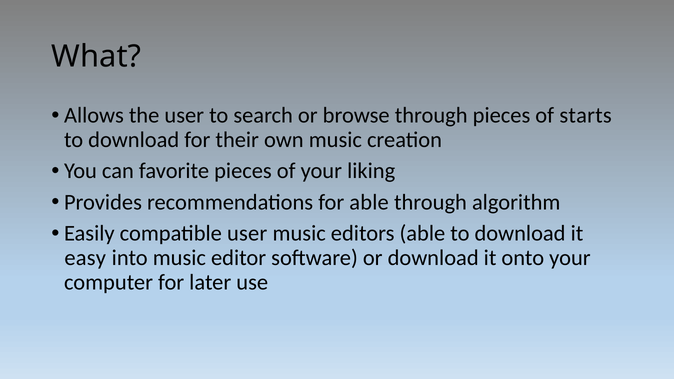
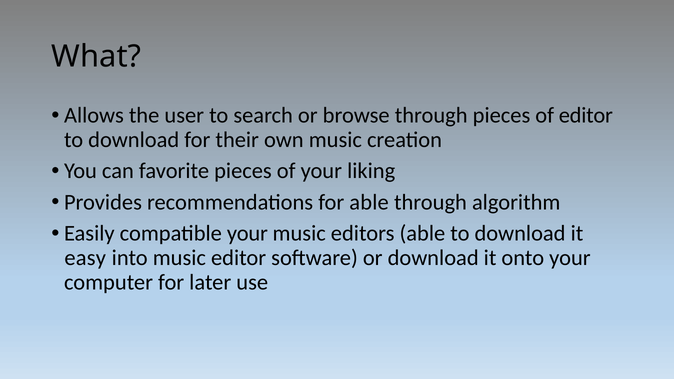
of starts: starts -> editor (586, 115)
compatible user: user -> your (247, 234)
